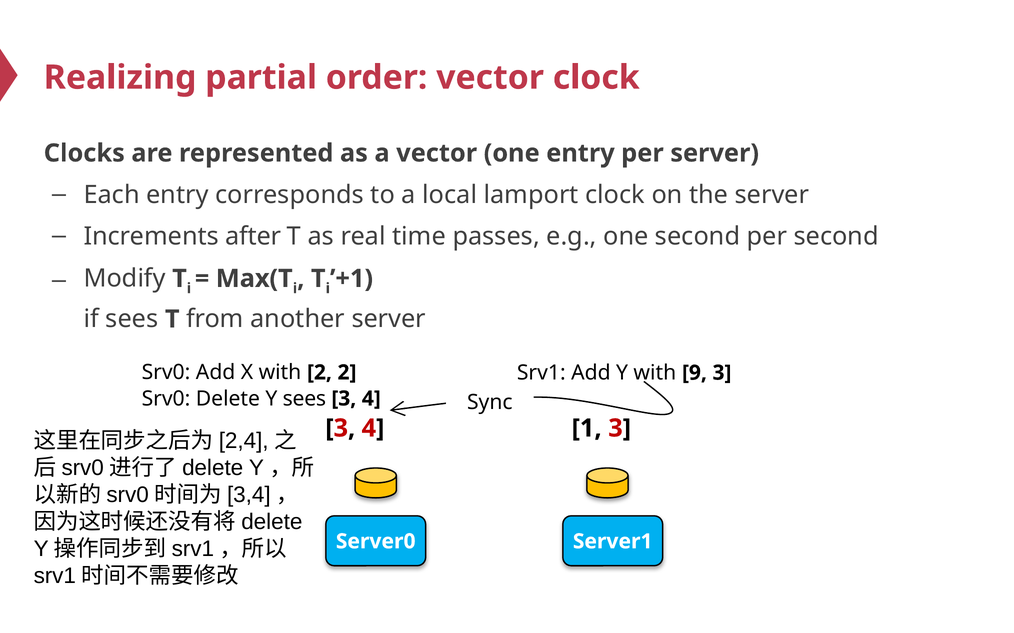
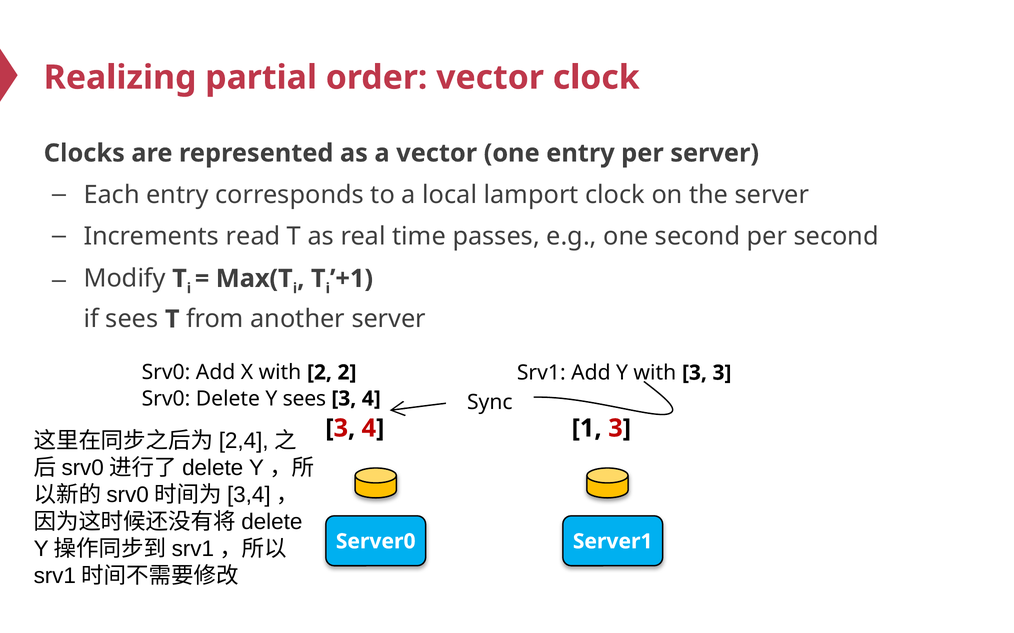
after: after -> read (253, 236)
with 9: 9 -> 3 (694, 373)
